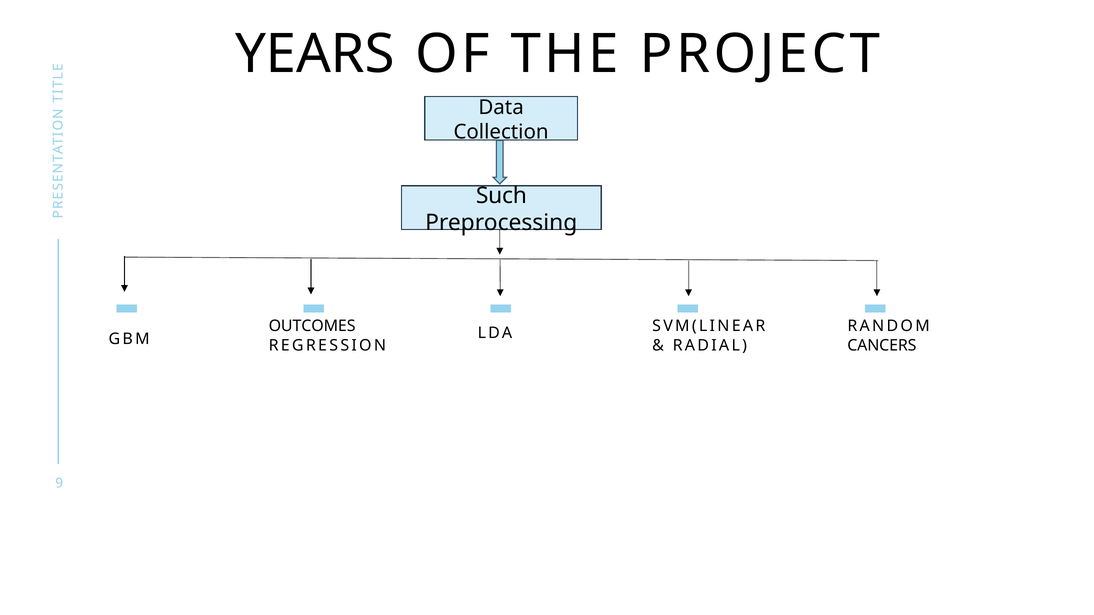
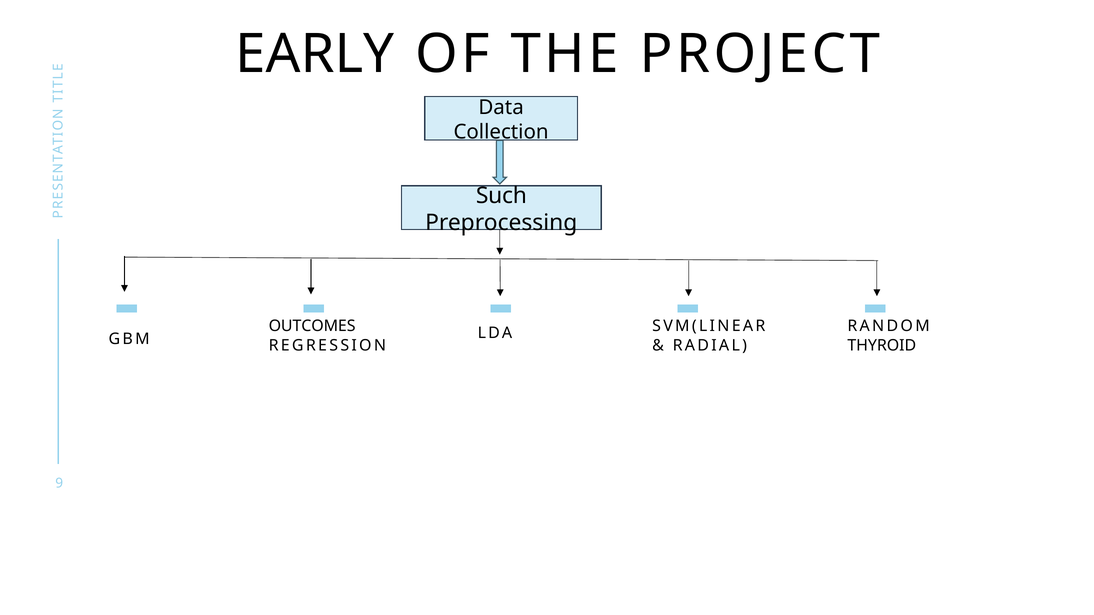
YEARS: YEARS -> EARLY (315, 54)
CANCERS: CANCERS -> THYROID (882, 346)
